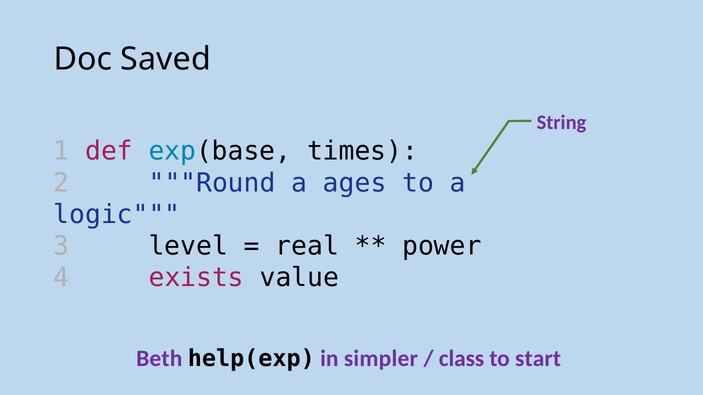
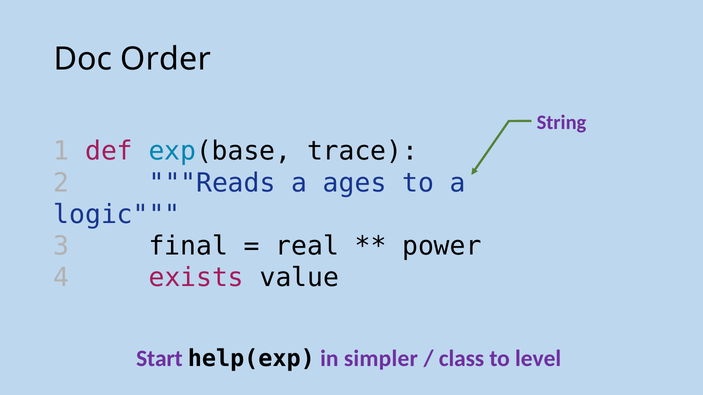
Saved: Saved -> Order (166, 59)
times: times -> trace (363, 151)
Round: Round -> Reads (212, 183)
level: level -> final (188, 246)
Beth: Beth -> Start (159, 359)
start: start -> level (538, 359)
